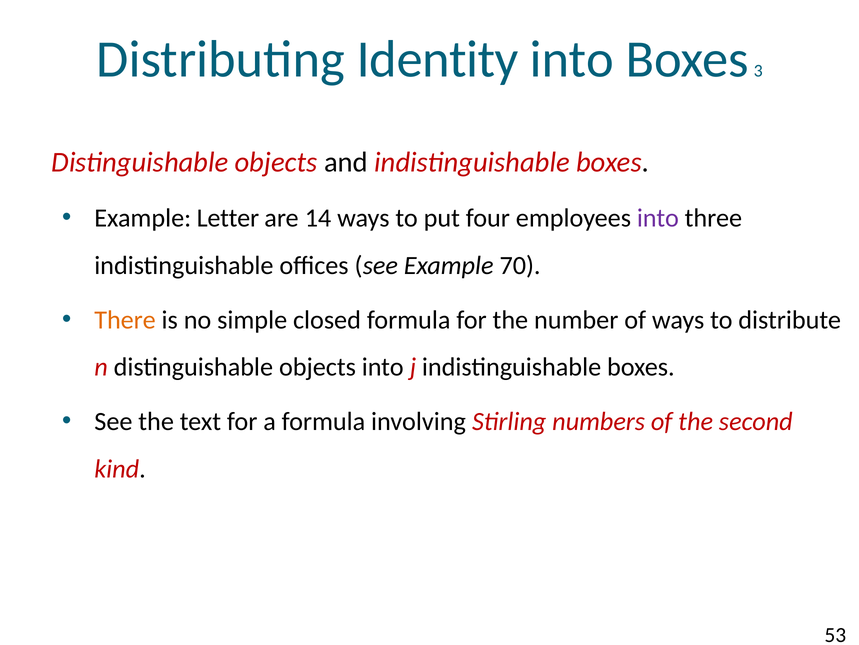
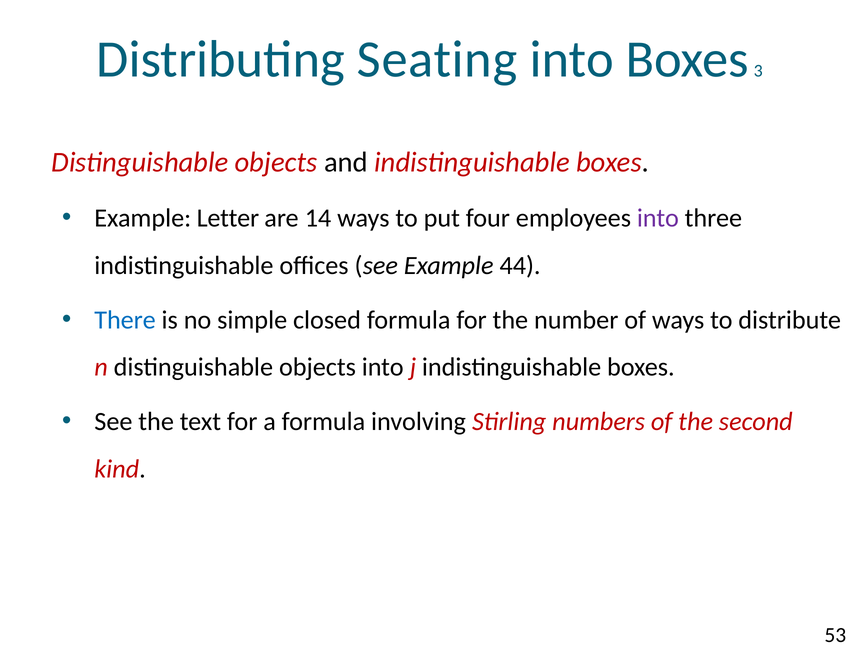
Identity: Identity -> Seating (437, 59)
70: 70 -> 44 (520, 265)
There colour: orange -> blue (125, 320)
